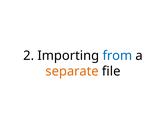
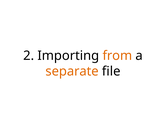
from colour: blue -> orange (117, 55)
